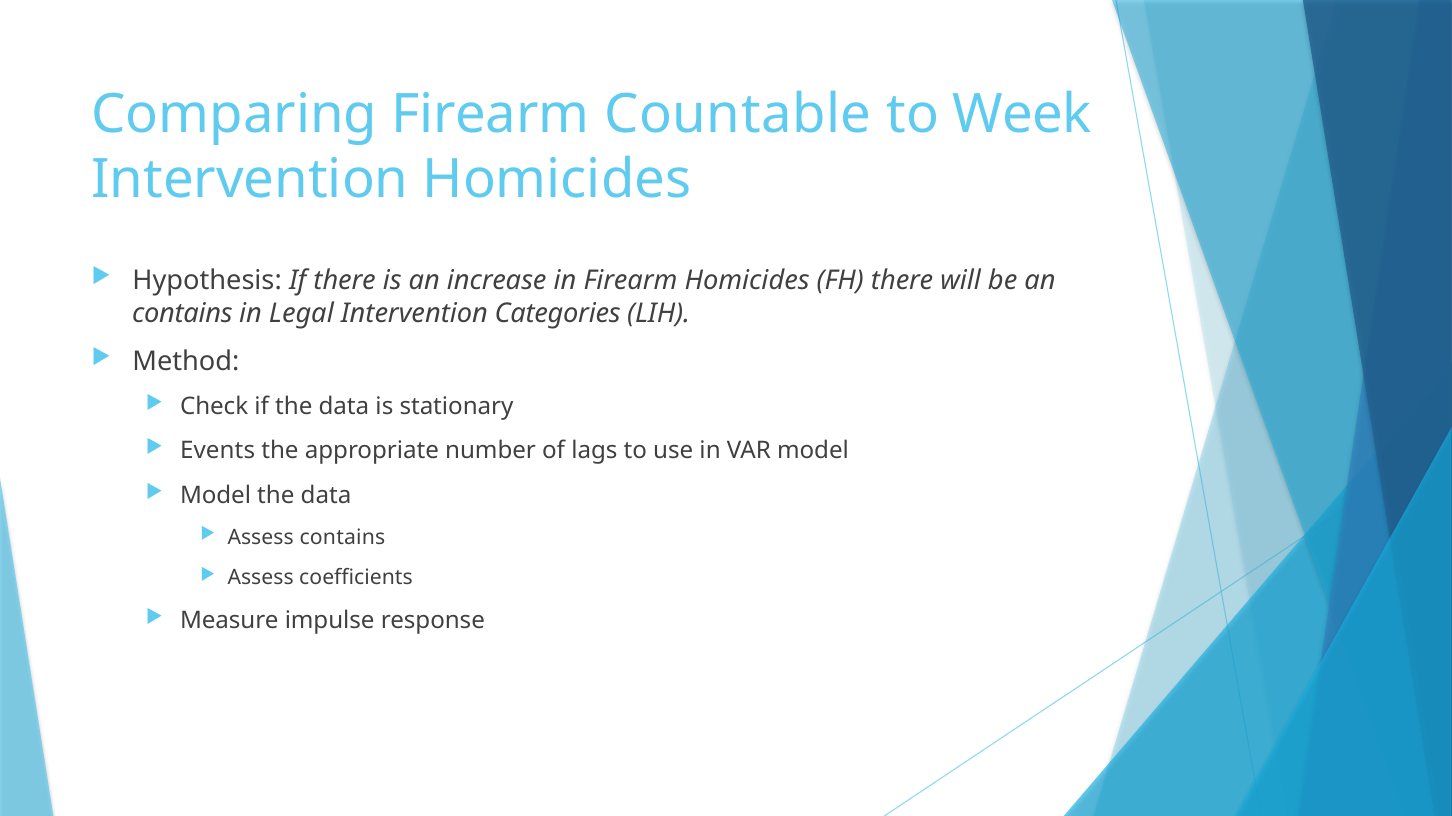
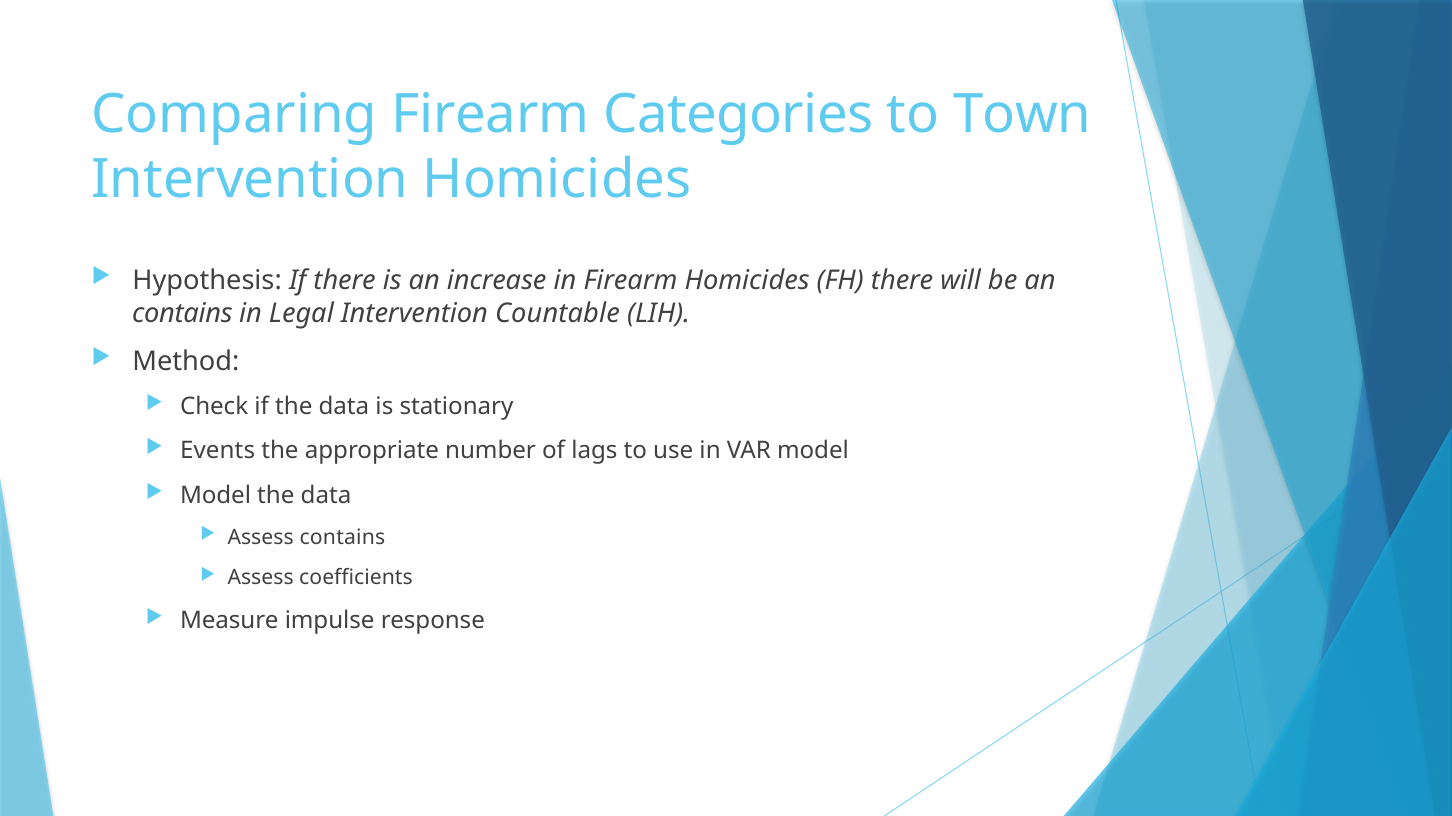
Countable: Countable -> Categories (738, 115)
Week: Week -> Town (1022, 115)
Categories: Categories -> Countable (557, 314)
